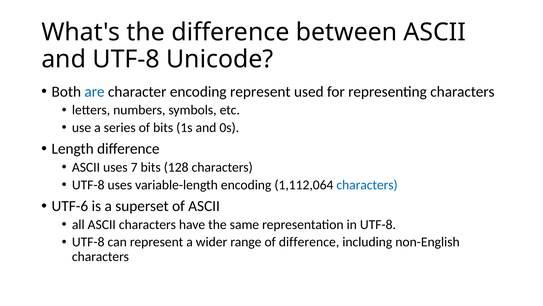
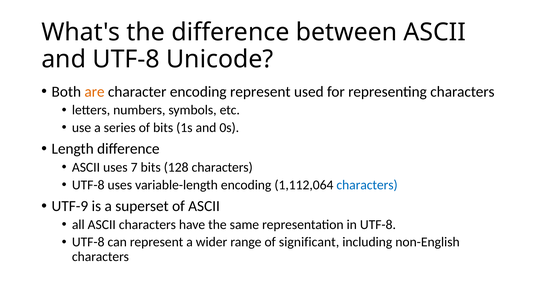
are colour: blue -> orange (95, 92)
UTF-6: UTF-6 -> UTF-9 (70, 206)
of difference: difference -> significant (309, 242)
